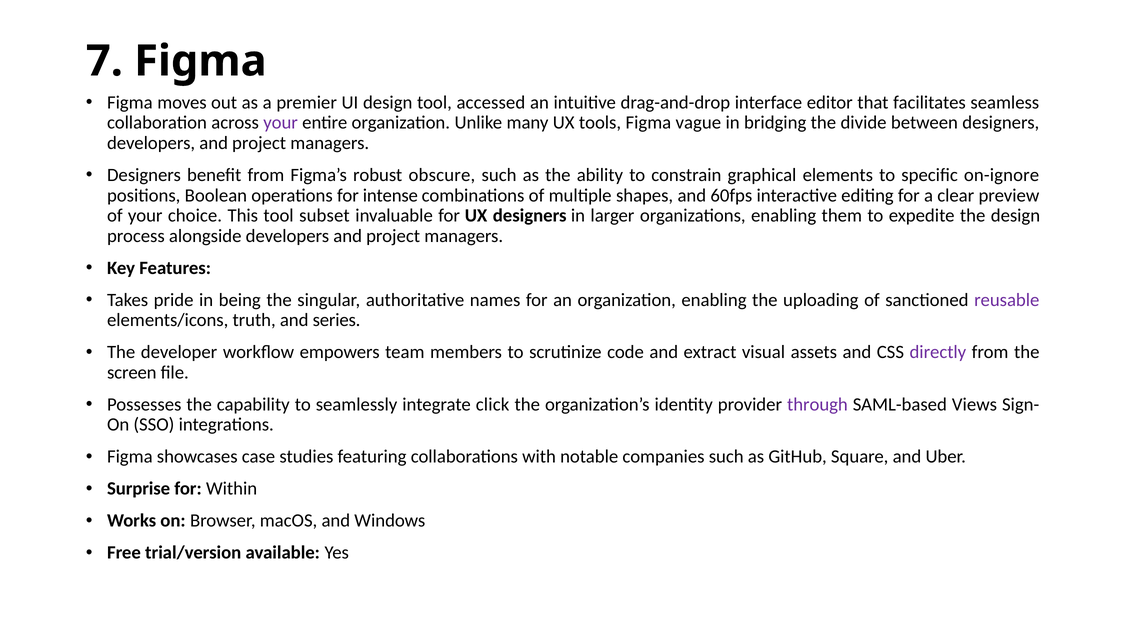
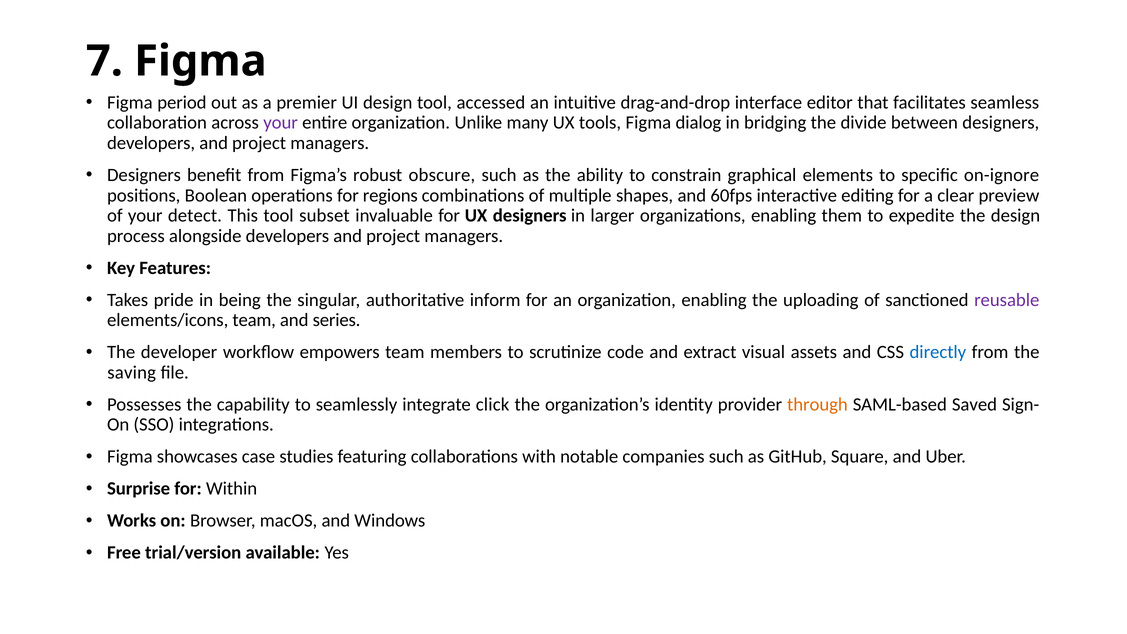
moves: moves -> period (182, 102)
vague: vague -> dialog (698, 123)
intense: intense -> regions (390, 195)
choice: choice -> detect (195, 216)
names: names -> inform (495, 300)
elements/icons truth: truth -> team (254, 320)
directly colour: purple -> blue (938, 352)
screen: screen -> saving (132, 372)
through colour: purple -> orange (817, 404)
Views: Views -> Saved (974, 404)
